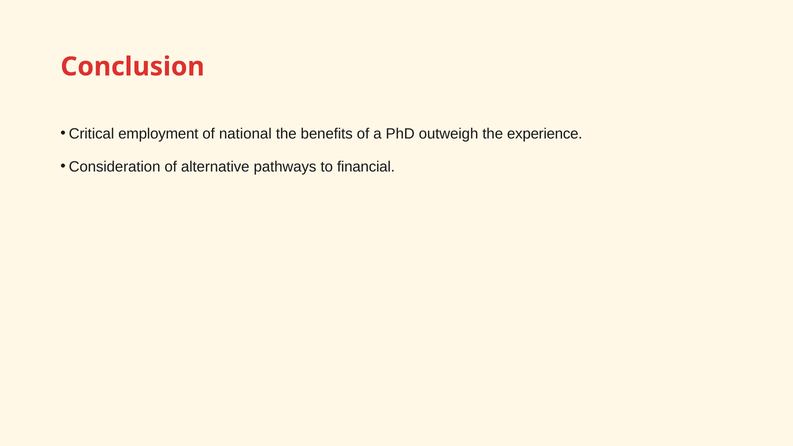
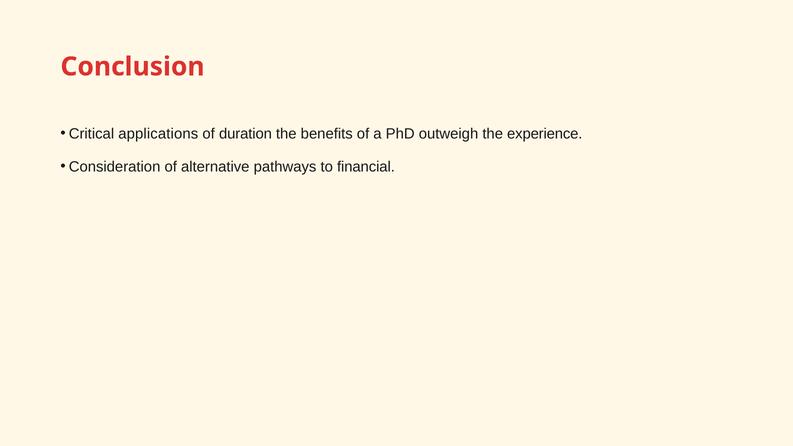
employment: employment -> applications (158, 134)
national: national -> duration (245, 134)
